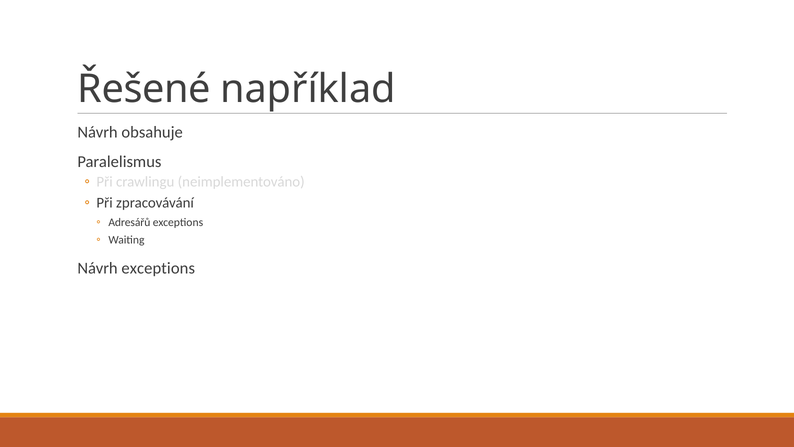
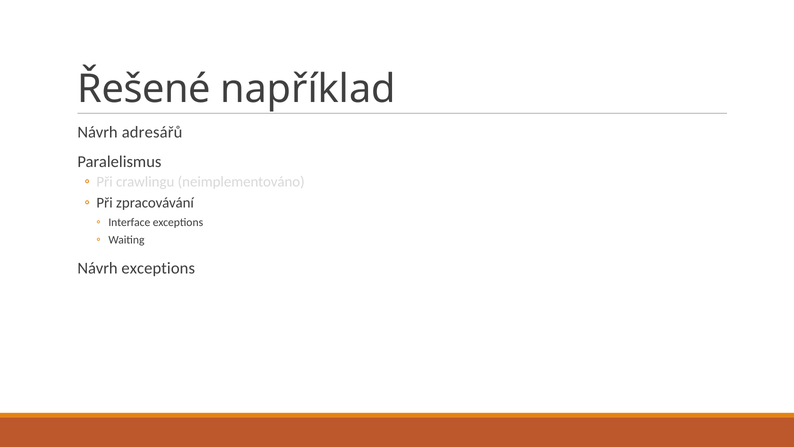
obsahuje: obsahuje -> adresářů (152, 132)
Adresářů: Adresářů -> Interface (129, 222)
